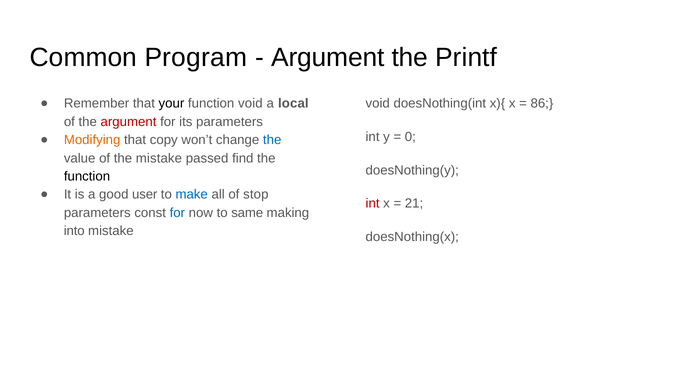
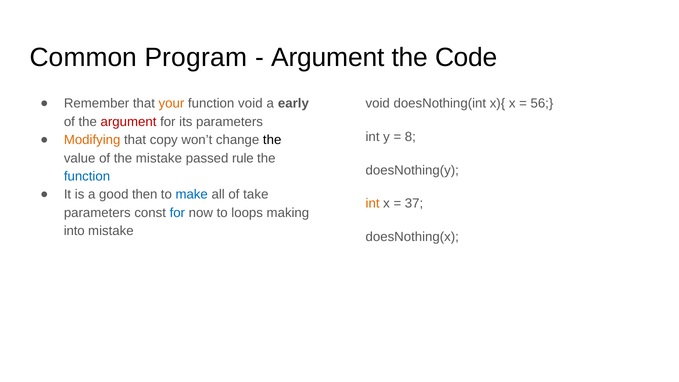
Printf: Printf -> Code (466, 58)
your colour: black -> orange (171, 104)
local: local -> early (293, 104)
86: 86 -> 56 (542, 104)
0: 0 -> 8 (410, 137)
the colour: blue -> black (272, 140)
find: find -> rule (243, 158)
function colour: black -> blue (87, 176)
user: user -> then (145, 195)
stop: stop -> take (256, 195)
int colour: red -> orange (373, 203)
21: 21 -> 37 (414, 203)
same: same -> loops (247, 213)
